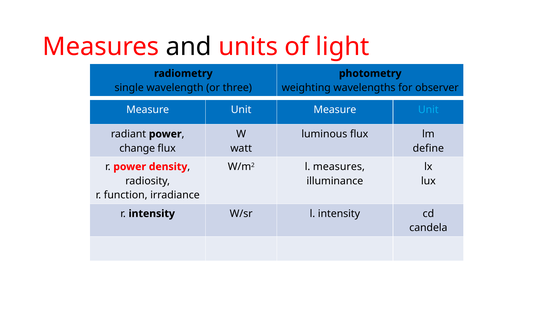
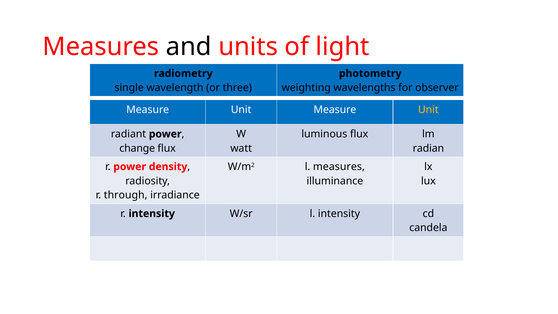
Unit colour: light blue -> yellow (428, 110)
define: define -> radian (428, 148)
function: function -> through (126, 195)
